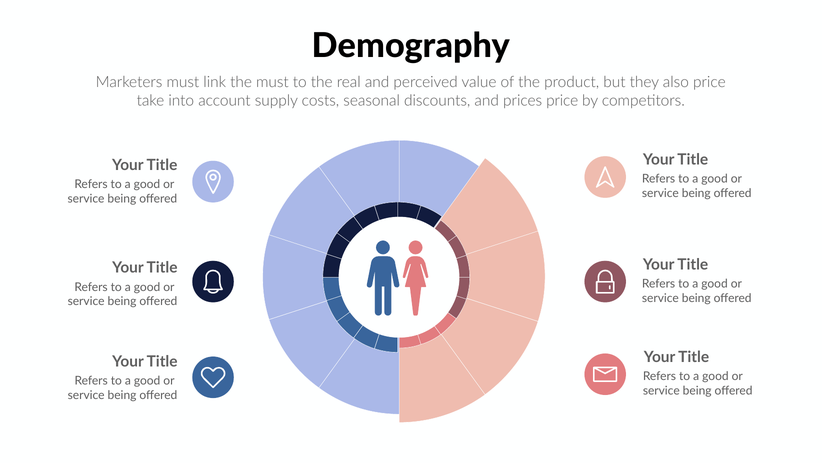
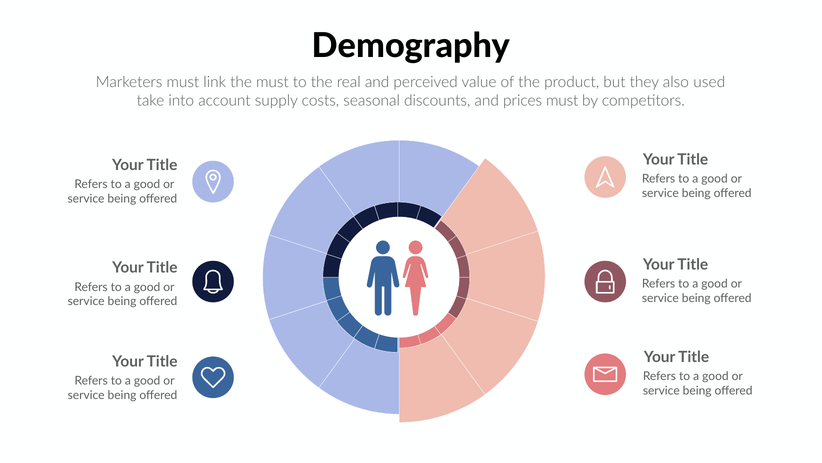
also price: price -> used (709, 82)
prices price: price -> must (562, 101)
